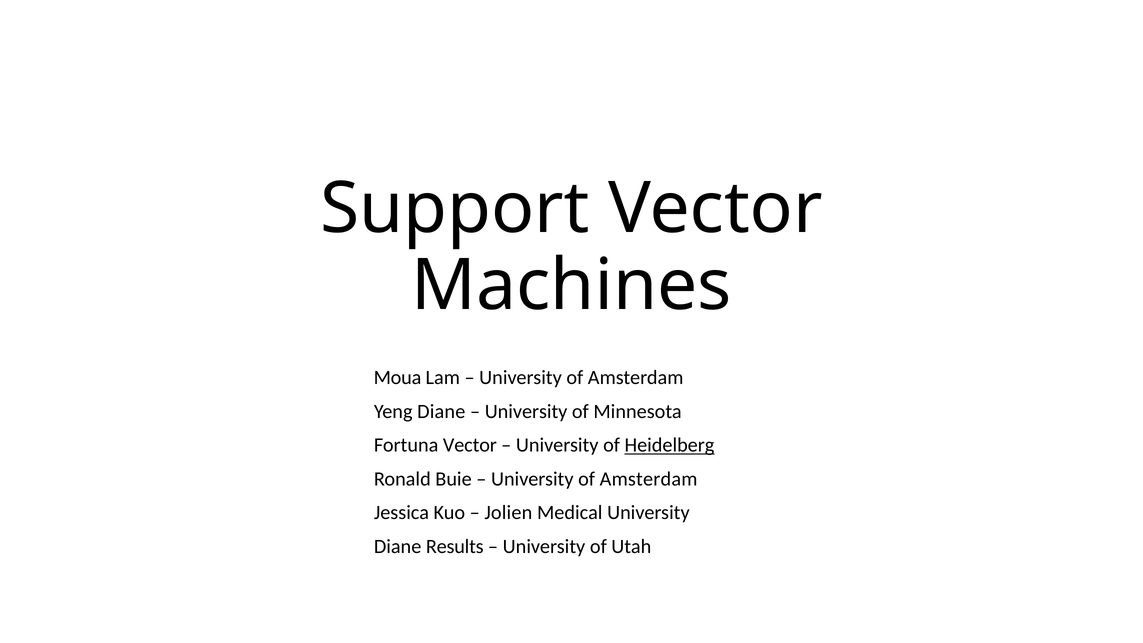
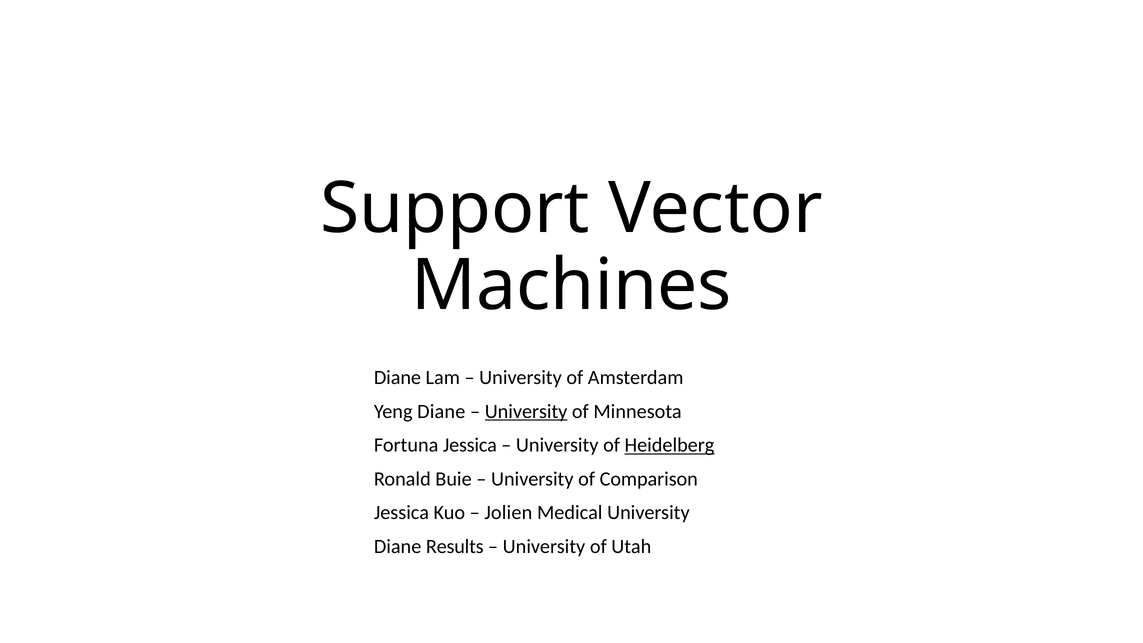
Moua: Moua -> Diane (397, 378)
University underline: none -> present (526, 411)
Fortuna Vector: Vector -> Jessica (470, 445)
Amsterdam: Amsterdam -> Comparison (649, 479)
